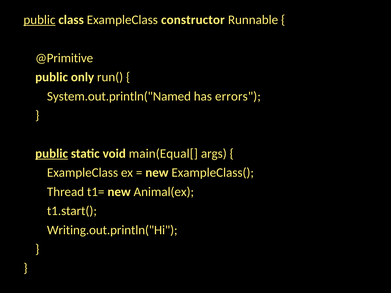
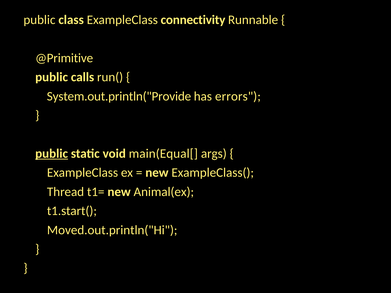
public underline: present -> none (39, 20)
constructor: constructor -> connectivity (193, 20)
only: only -> calls (83, 77)
System.out.println("Named: System.out.println("Named -> System.out.println("Provide (119, 96)
Writing.out.println("Hi: Writing.out.println("Hi -> Moved.out.println("Hi (112, 230)
